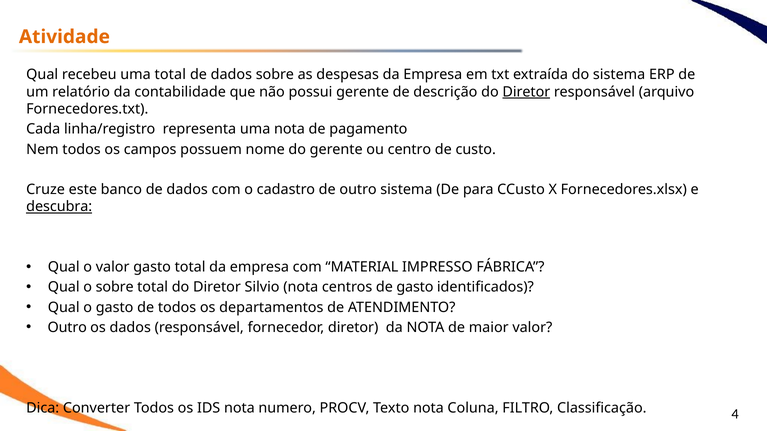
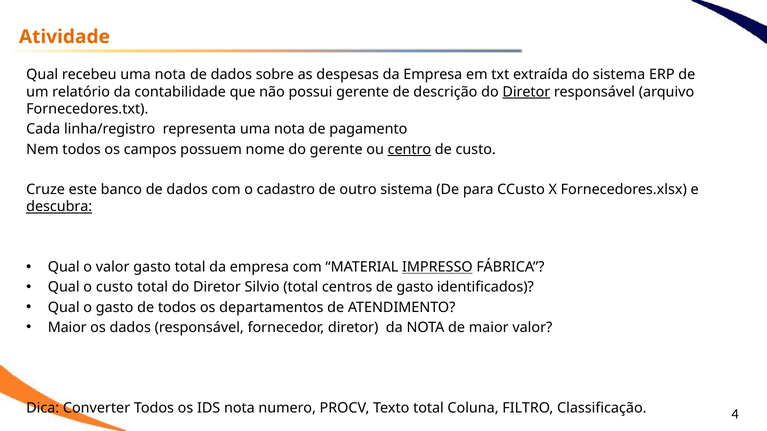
recebeu uma total: total -> nota (170, 75)
centro underline: none -> present (409, 149)
IMPRESSO underline: none -> present (437, 267)
o sobre: sobre -> custo (115, 287)
Silvio nota: nota -> total (301, 287)
Outro: Outro -> Maior (67, 328)
Texto nota: nota -> total (428, 408)
